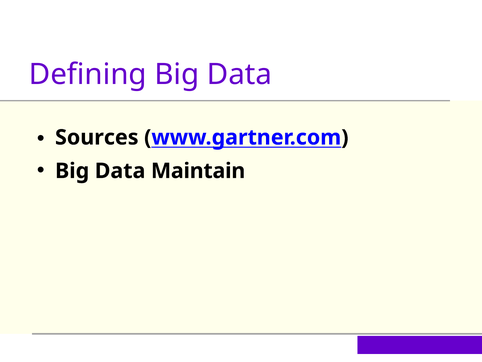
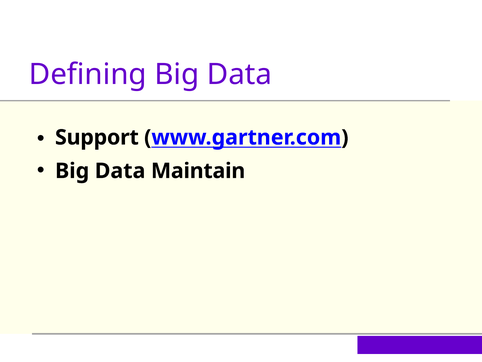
Sources: Sources -> Support (97, 137)
